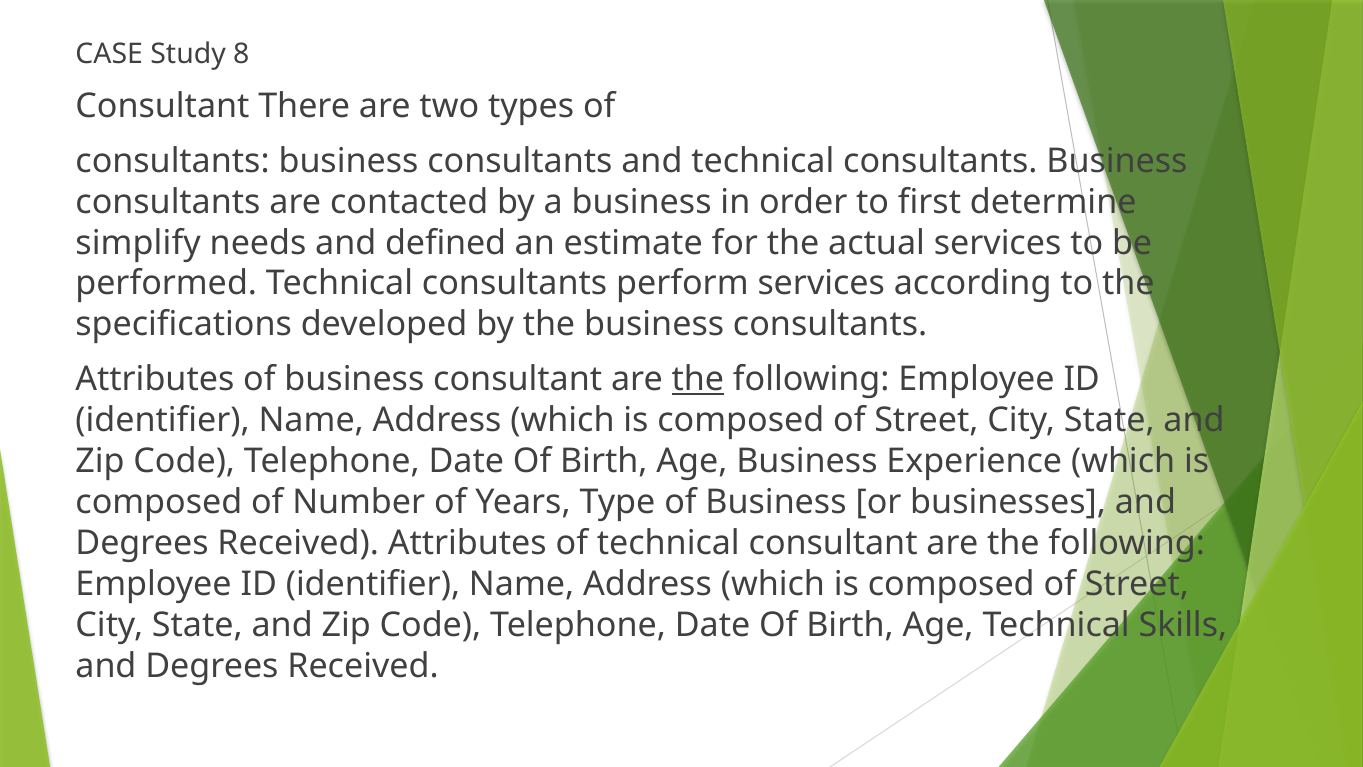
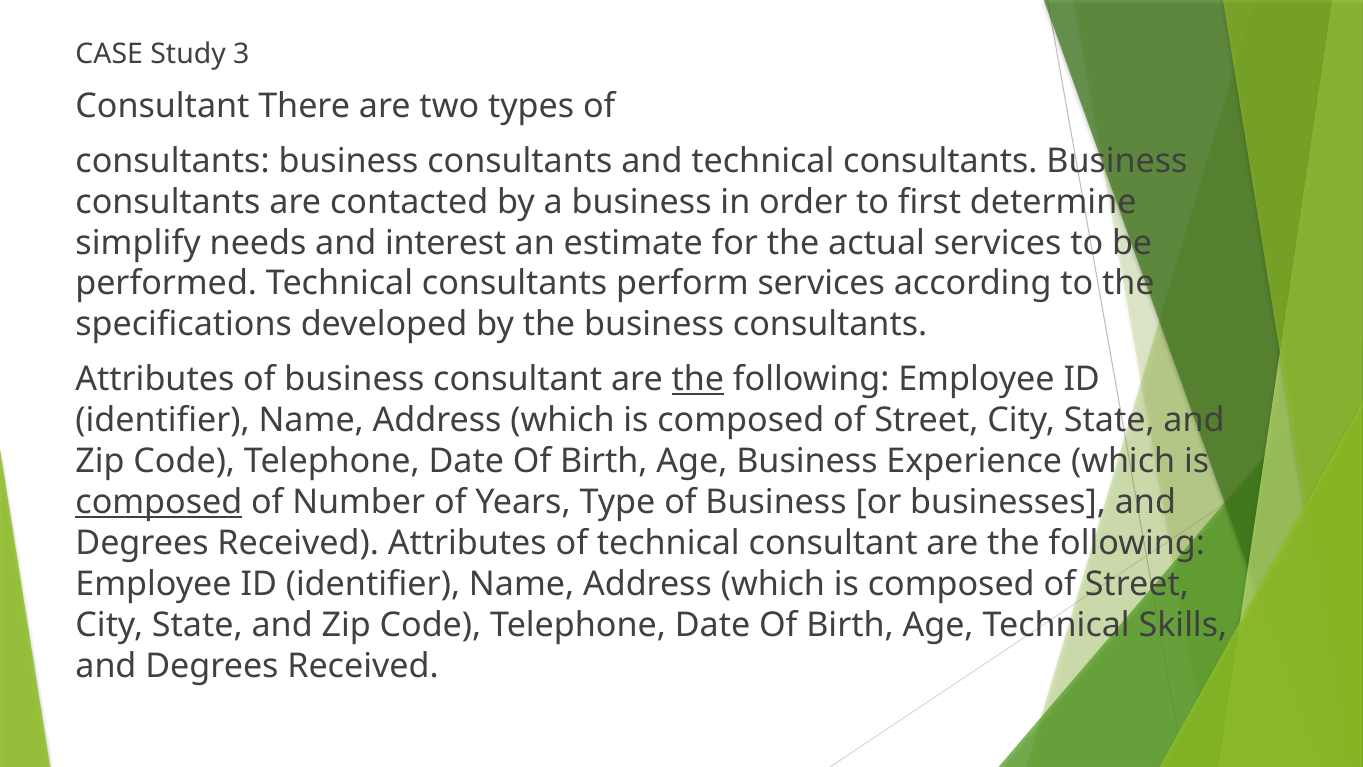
8: 8 -> 3 (241, 54)
defined: defined -> interest (446, 243)
composed underline: none -> present (159, 502)
